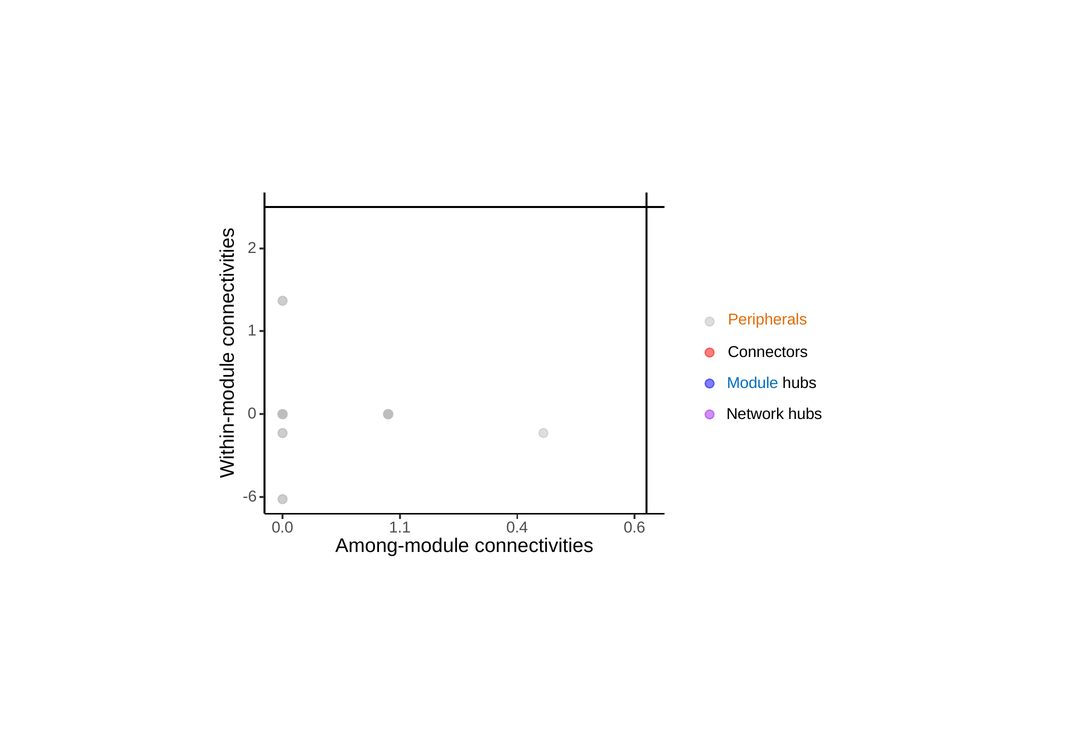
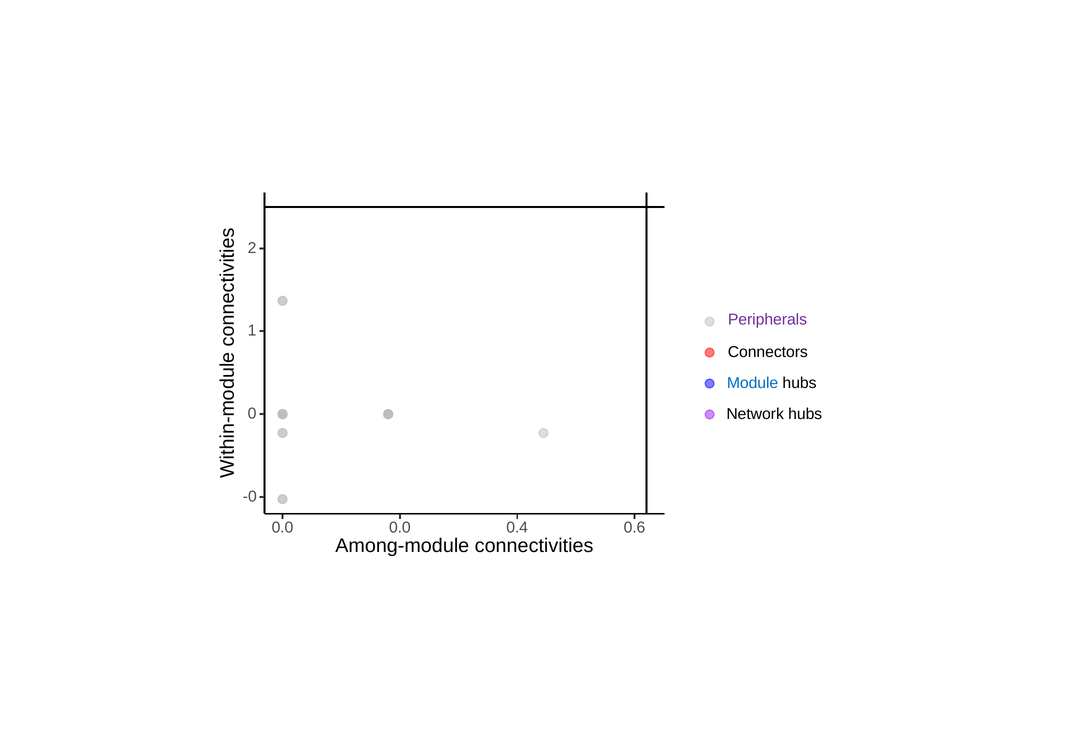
Peripherals colour: orange -> purple (767, 320)
-6: -6 -> -0 (250, 497)
0.0 1.1: 1.1 -> 0.0 (400, 528)
